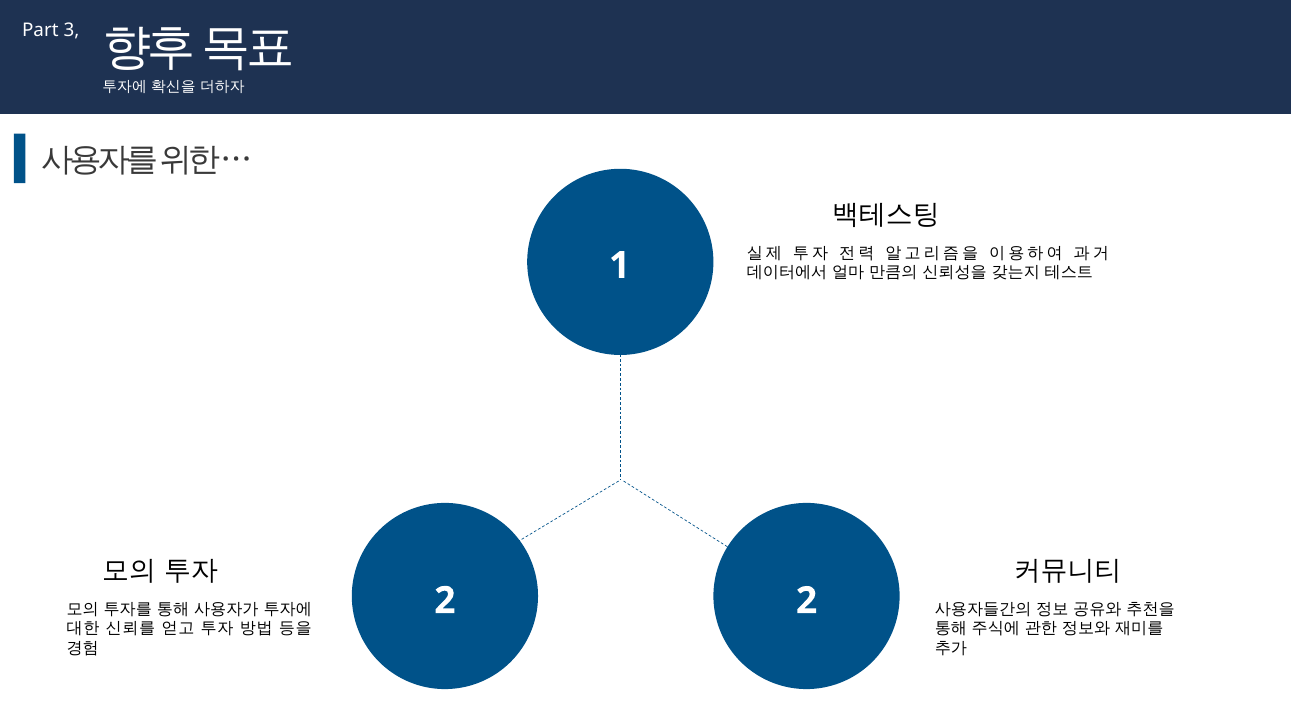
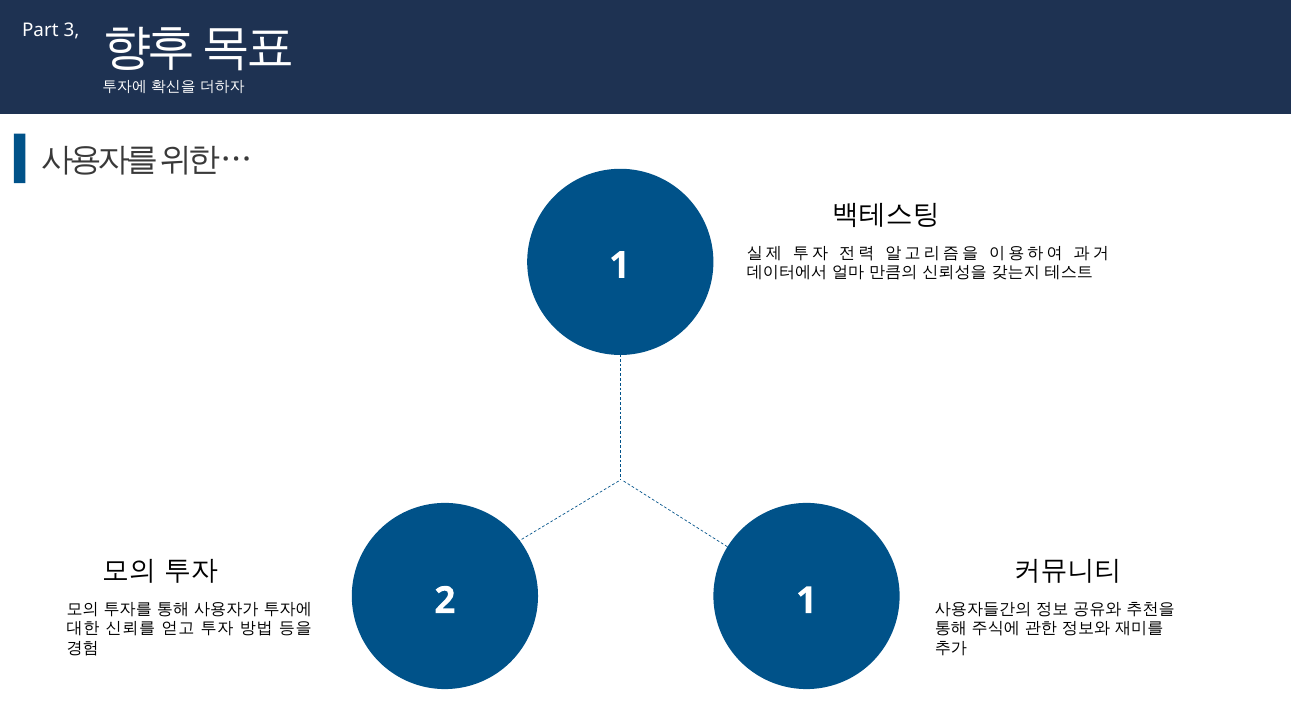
2 2: 2 -> 1 (807, 601)
